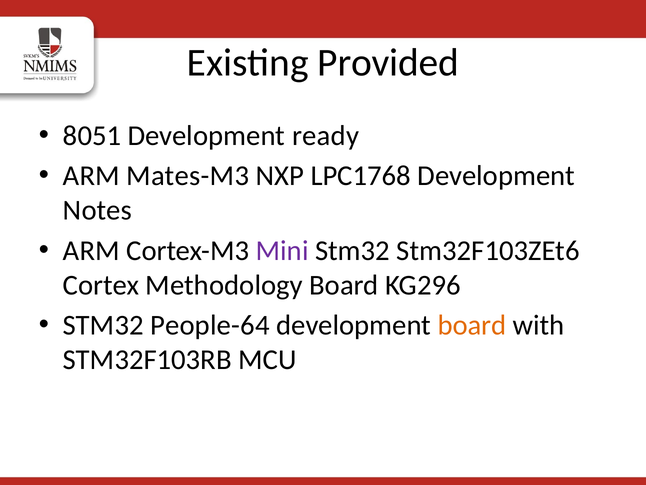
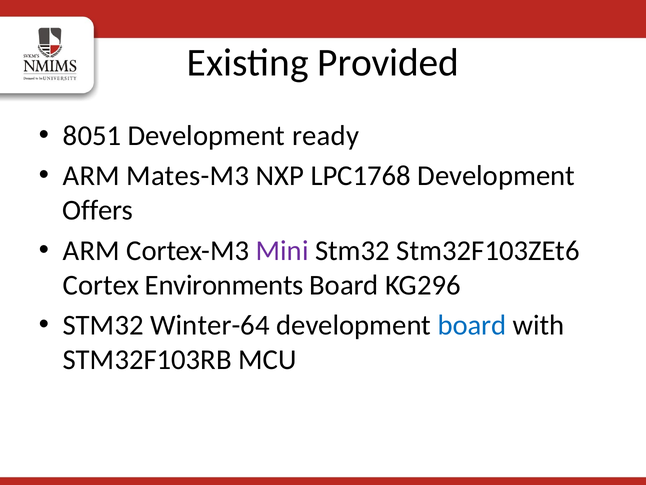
Notes: Notes -> Offers (98, 210)
Methodology: Methodology -> Environments (224, 285)
People-64: People-64 -> Winter-64 (210, 325)
board colour: orange -> blue (472, 325)
